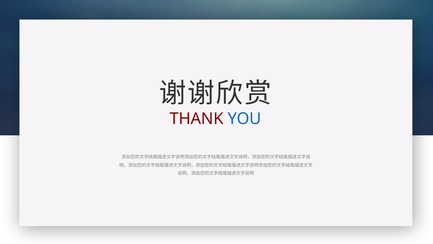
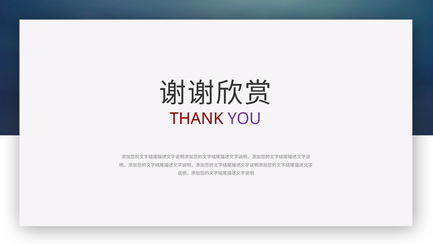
YOU colour: blue -> purple (244, 119)
